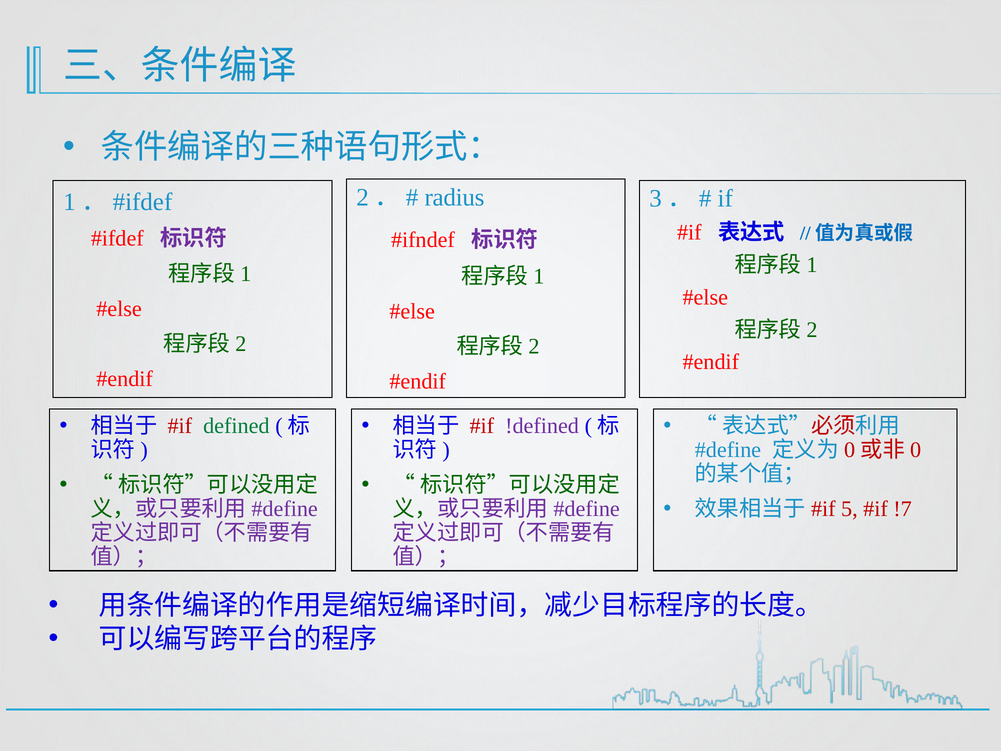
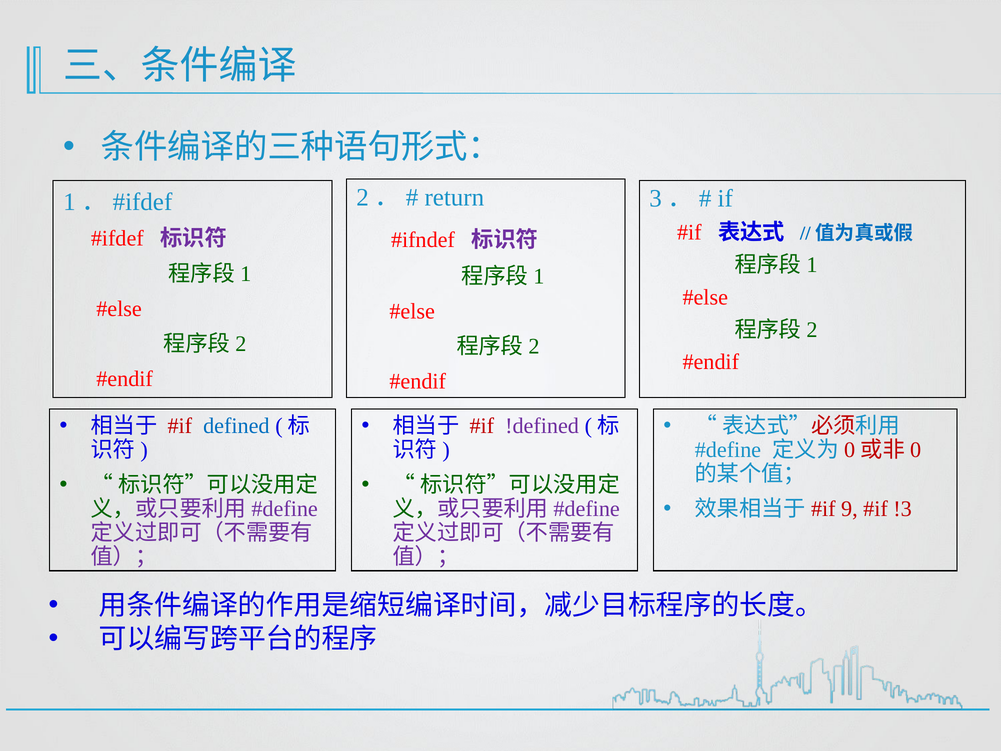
radius: radius -> return (454, 197)
defined colour: green -> blue (236, 426)
5: 5 -> 9 (849, 509)
!7: !7 -> !3 (903, 509)
